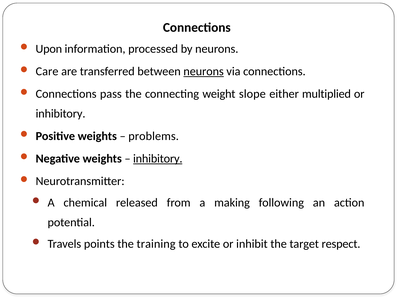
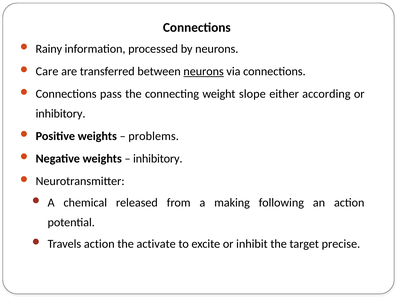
Upon: Upon -> Rainy (49, 49)
multiplied: multiplied -> according (326, 94)
inhibitory underline: present -> none (158, 159)
Travels points: points -> action (99, 244)
training: training -> activate (156, 244)
respect: respect -> precise (341, 244)
